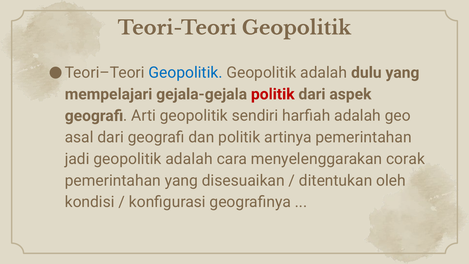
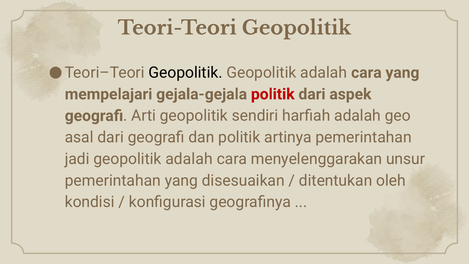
Geopolitik colour: blue -> black (186, 73)
dulu: dulu -> cara (366, 73)
corak: corak -> unsur (406, 159)
